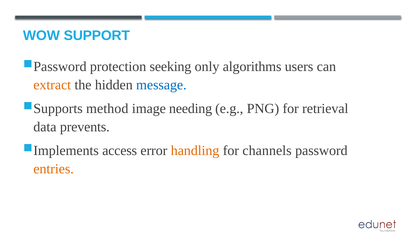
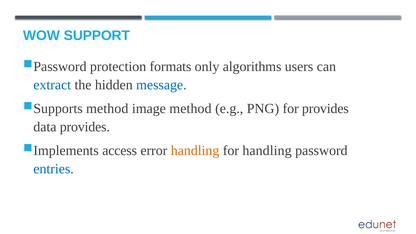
seeking: seeking -> formats (170, 66)
extract colour: orange -> blue (52, 85)
image needing: needing -> method (190, 108)
for retrieval: retrieval -> provides (325, 108)
data prevents: prevents -> provides (85, 127)
for channels: channels -> handling (267, 150)
entries colour: orange -> blue (54, 169)
